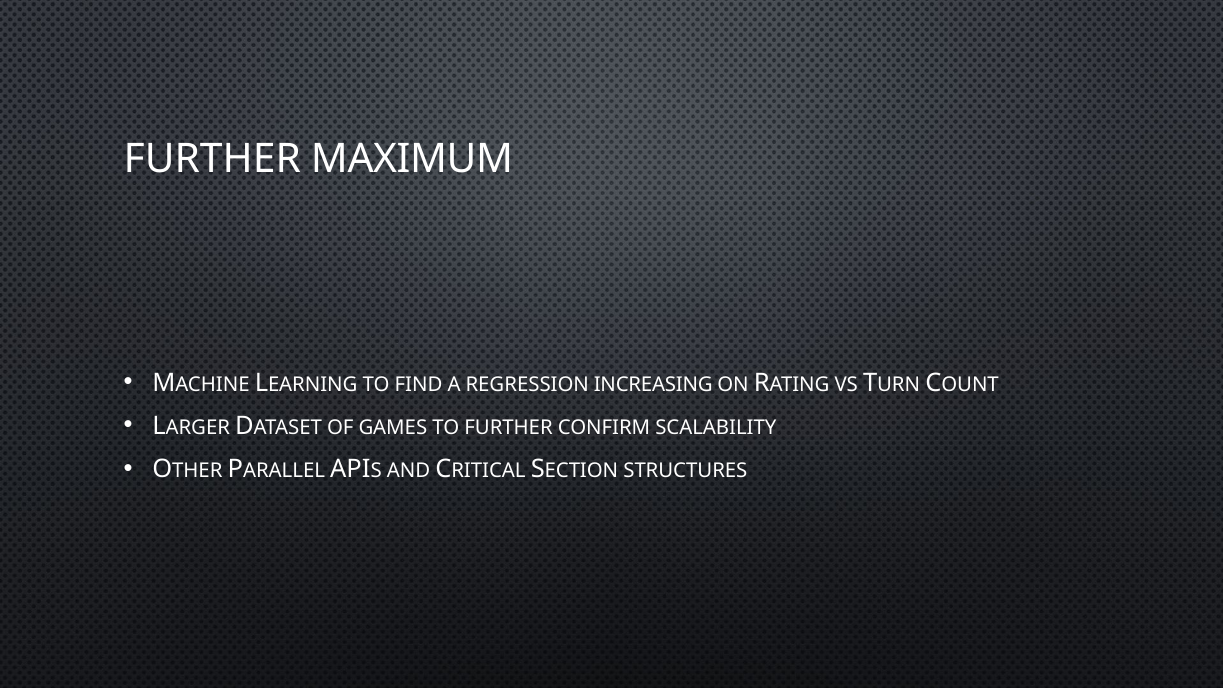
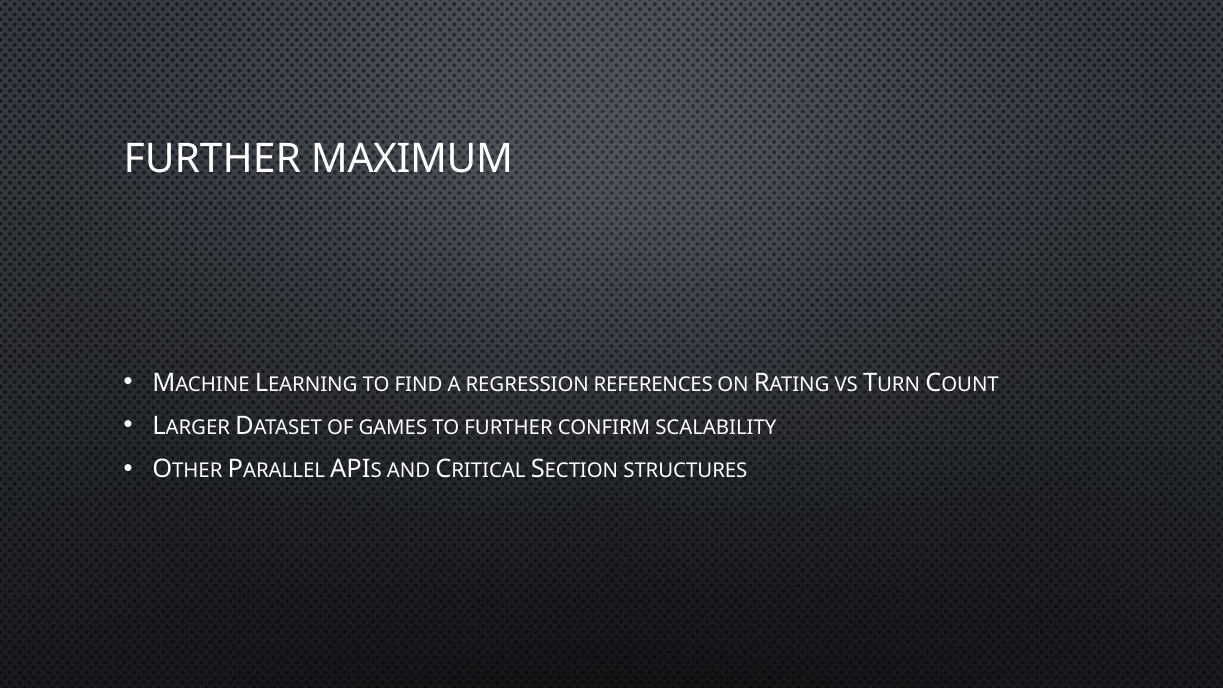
INCREASING: INCREASING -> REFERENCES (653, 384)
